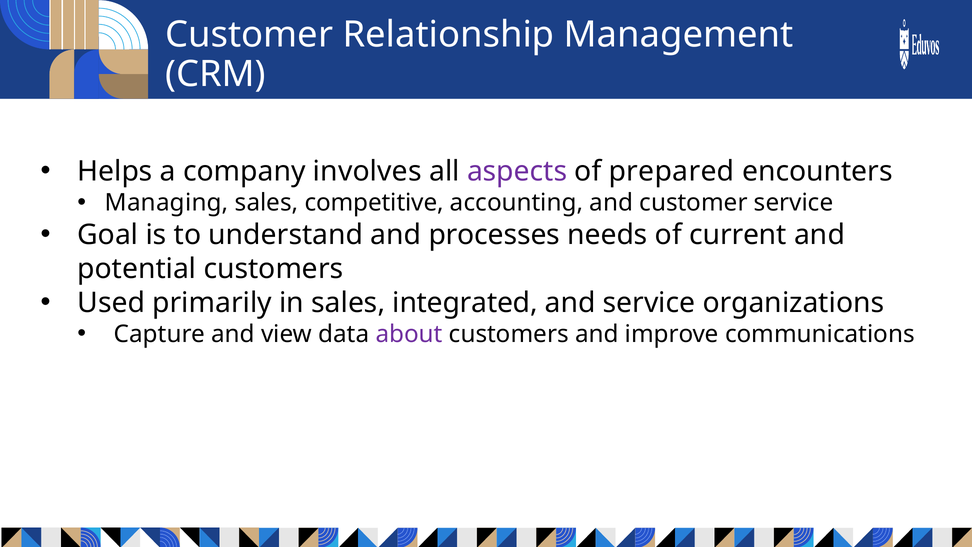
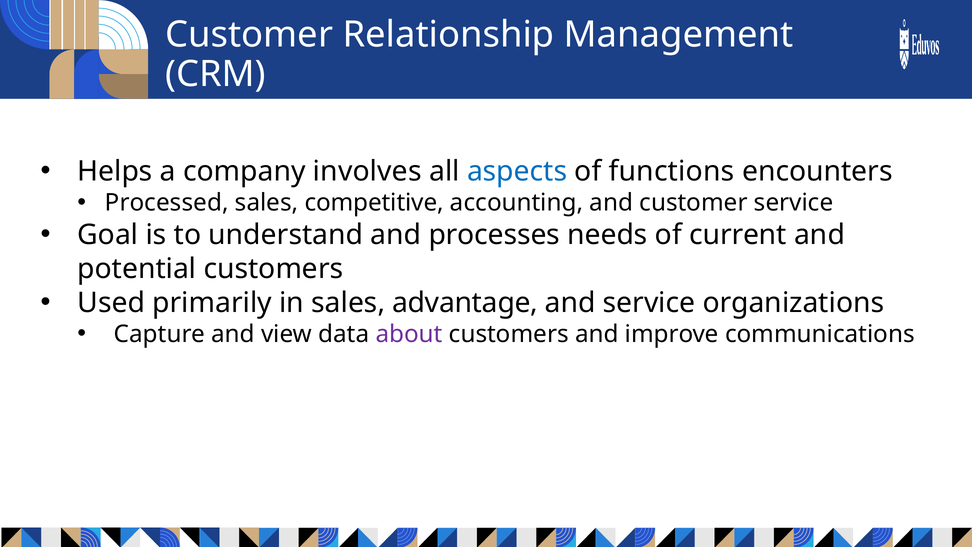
aspects colour: purple -> blue (517, 171)
prepared: prepared -> functions (672, 171)
Managing: Managing -> Processed (167, 203)
integrated: integrated -> advantage (465, 303)
